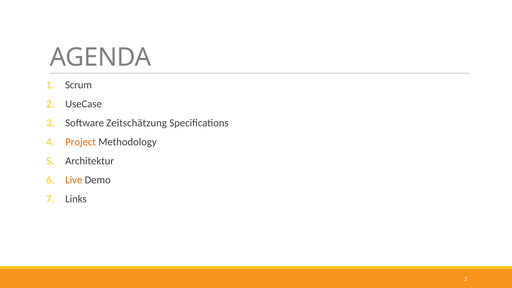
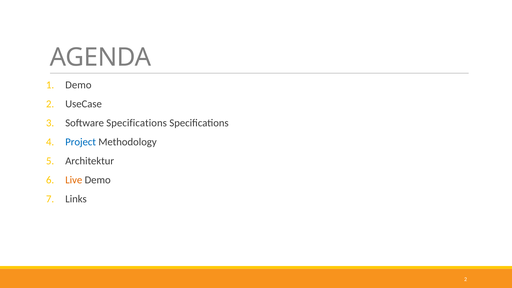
Scrum: Scrum -> Demo (78, 85)
Software Zeitschätzung: Zeitschätzung -> Specifications (137, 123)
Project colour: orange -> blue (81, 142)
